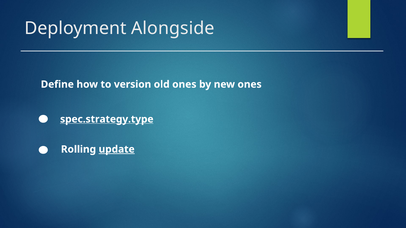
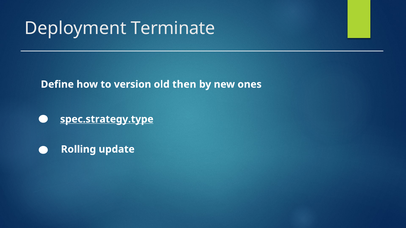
Alongside: Alongside -> Terminate (173, 29)
old ones: ones -> then (184, 84)
update underline: present -> none (117, 149)
